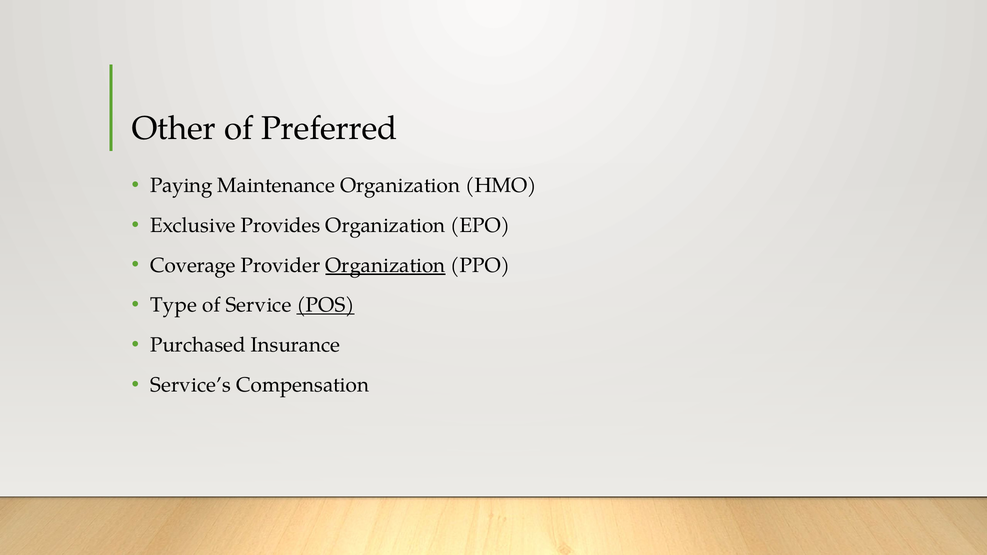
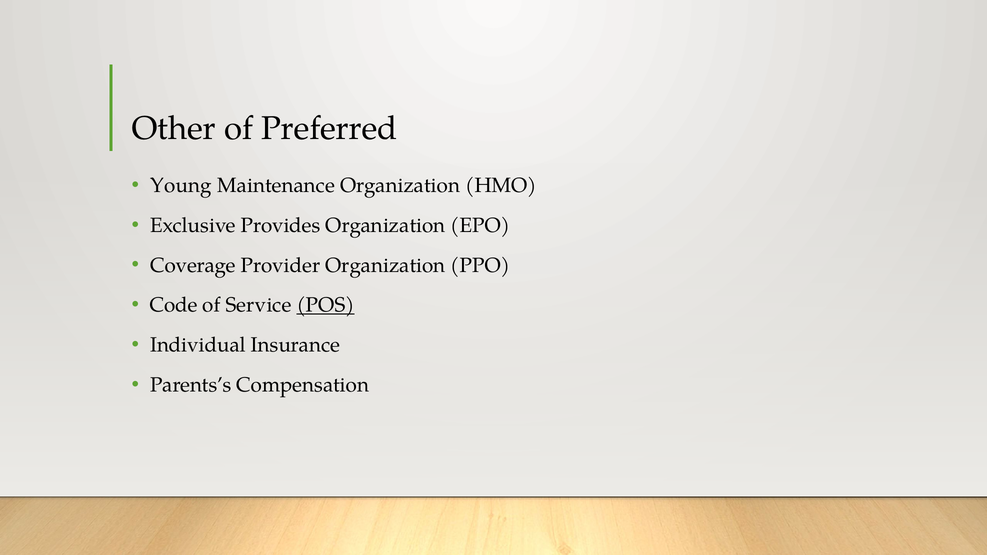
Paying: Paying -> Young (181, 186)
Organization underline: present -> none (385, 265)
Type: Type -> Code (174, 305)
Purchased: Purchased -> Individual (198, 345)
Service’s: Service’s -> Parents’s (191, 385)
